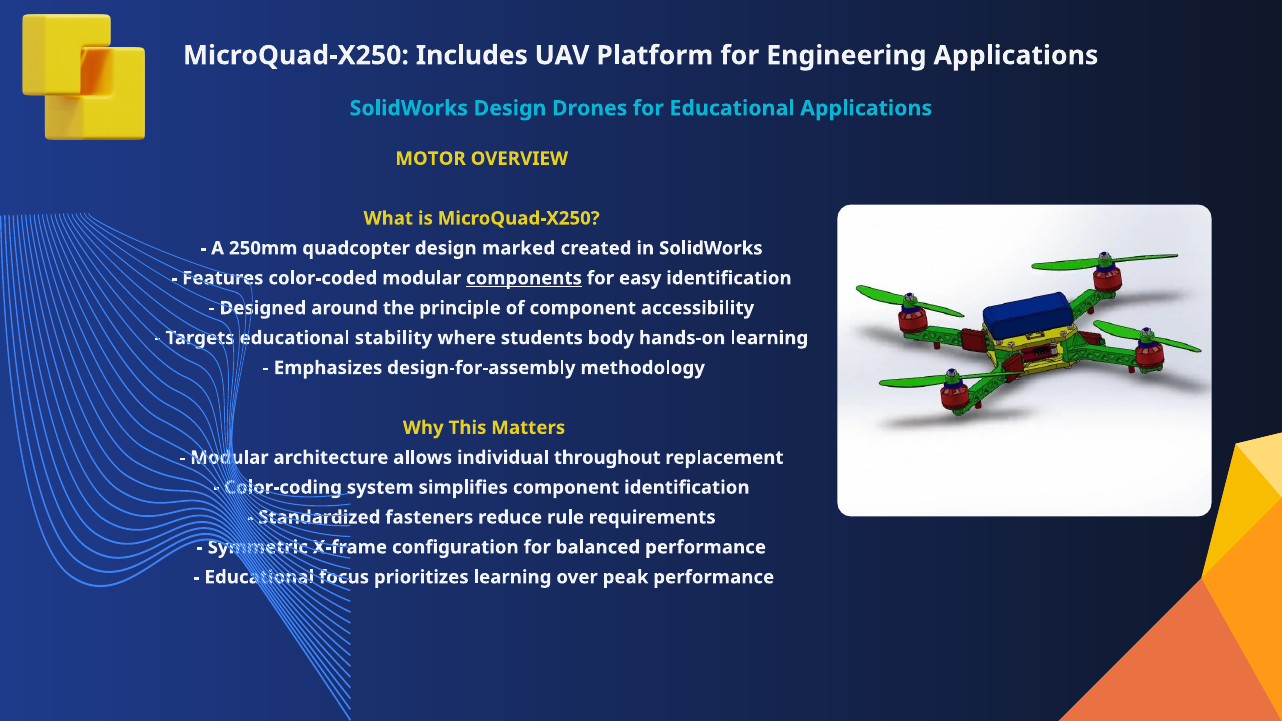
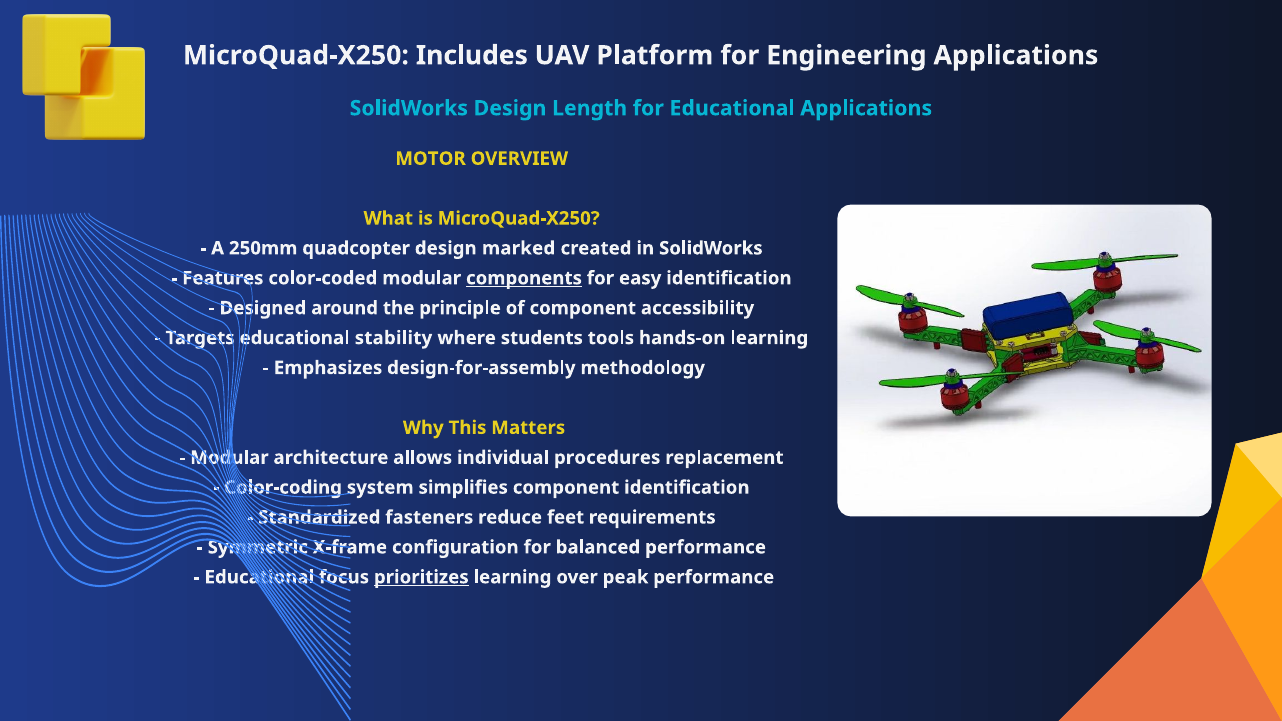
Drones: Drones -> Length (590, 108)
body: body -> tools (611, 338)
throughout: throughout -> procedures (607, 458)
rule: rule -> feet (566, 517)
prioritizes underline: none -> present (421, 577)
